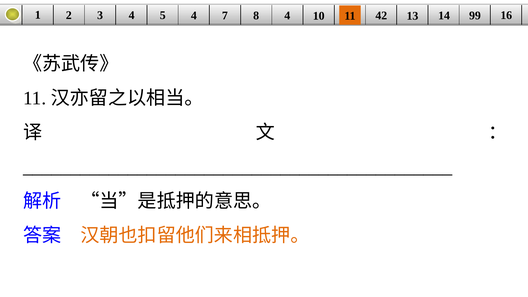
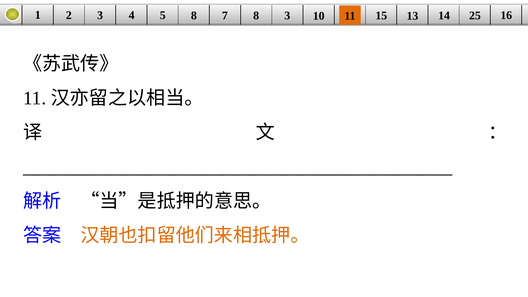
5 4: 4 -> 8 (194, 16)
8 4: 4 -> 3 (287, 16)
42: 42 -> 15 (381, 16)
99: 99 -> 25 (475, 16)
